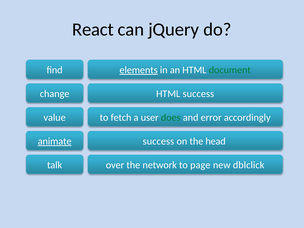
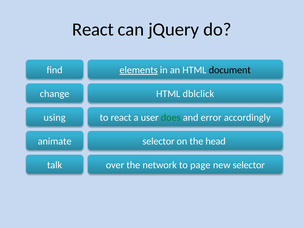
document colour: green -> black (230, 70)
HTML success: success -> dblclick (198, 94)
value: value -> using (55, 118)
to fetch: fetch -> react (121, 118)
animate underline: present -> none (55, 141)
success: success -> selector (159, 141)
new dblclick: dblclick -> selector (249, 165)
